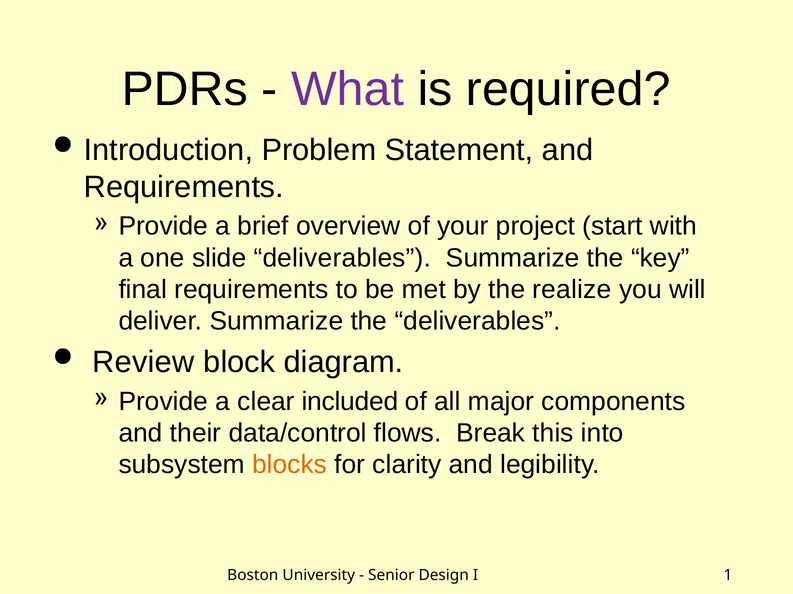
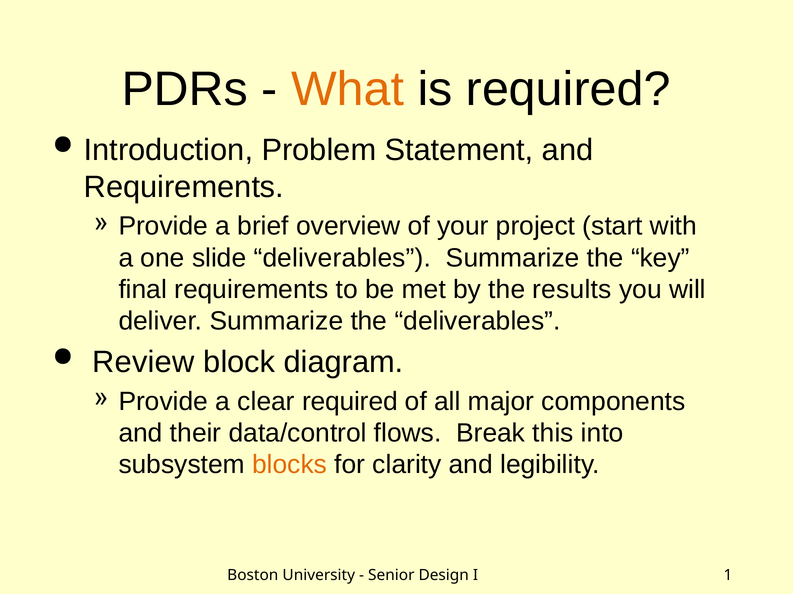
What colour: purple -> orange (348, 89)
realize: realize -> results (572, 290)
clear included: included -> required (350, 402)
